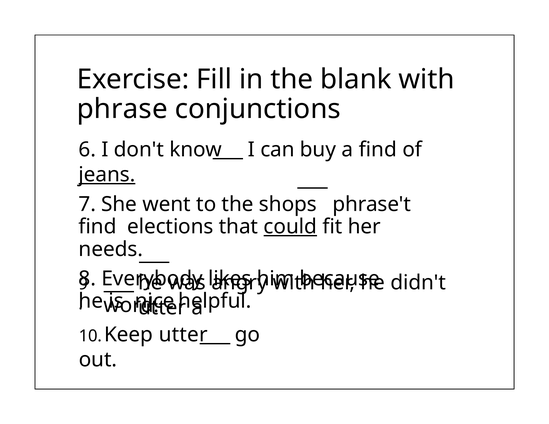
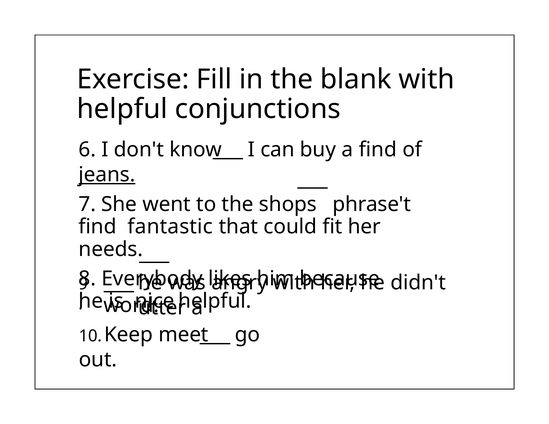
phrase: phrase -> helpful (122, 109)
elections: elections -> fantastic (170, 227)
could underline: present -> none (290, 227)
Keep utter: utter -> meet (183, 335)
